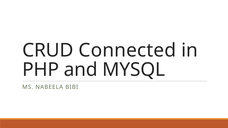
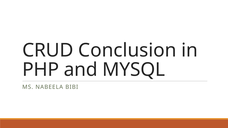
Connected: Connected -> Conclusion (127, 50)
